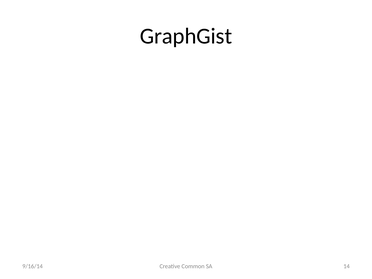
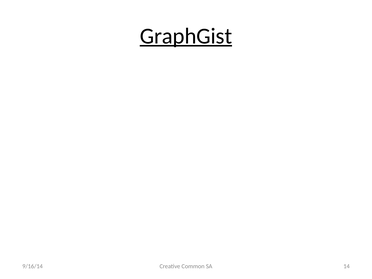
GraphGist underline: none -> present (186, 36)
